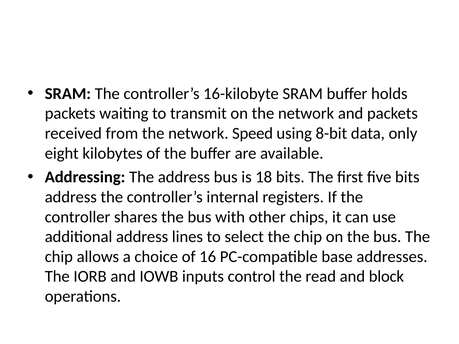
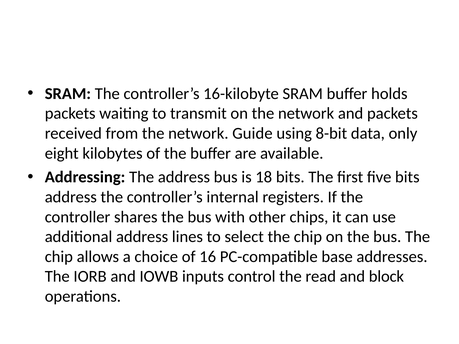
Speed: Speed -> Guide (252, 133)
